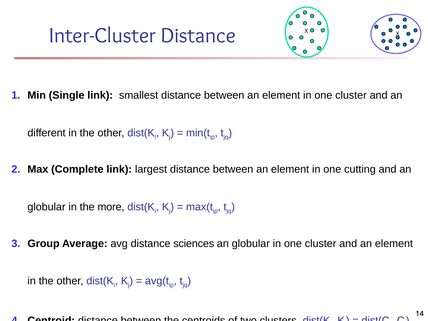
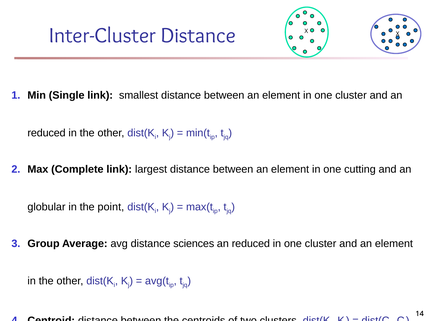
different: different -> reduced (47, 133)
more: more -> point (111, 207)
globular: globular -> reduced (251, 243)
